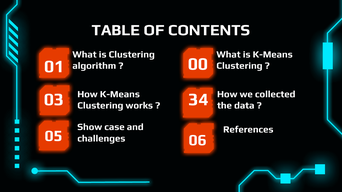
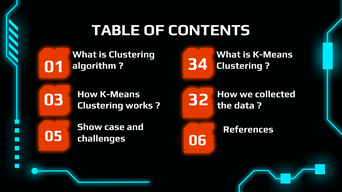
00: 00 -> 34 (198, 64)
34: 34 -> 32 (199, 100)
